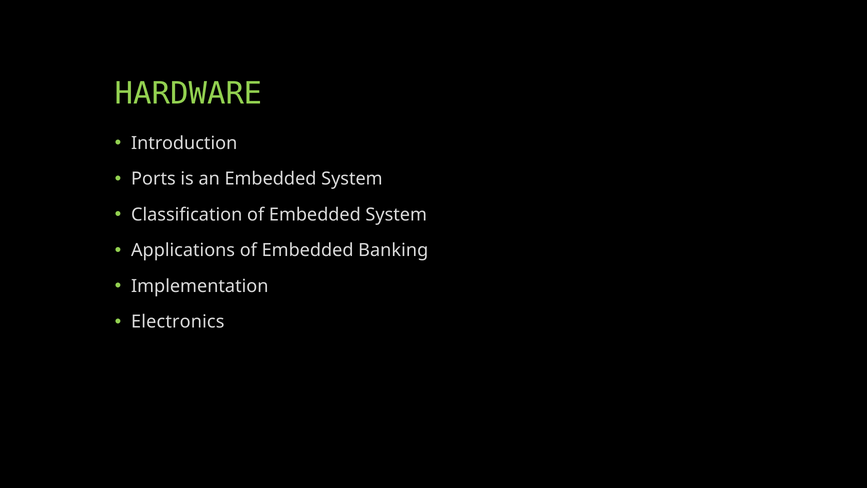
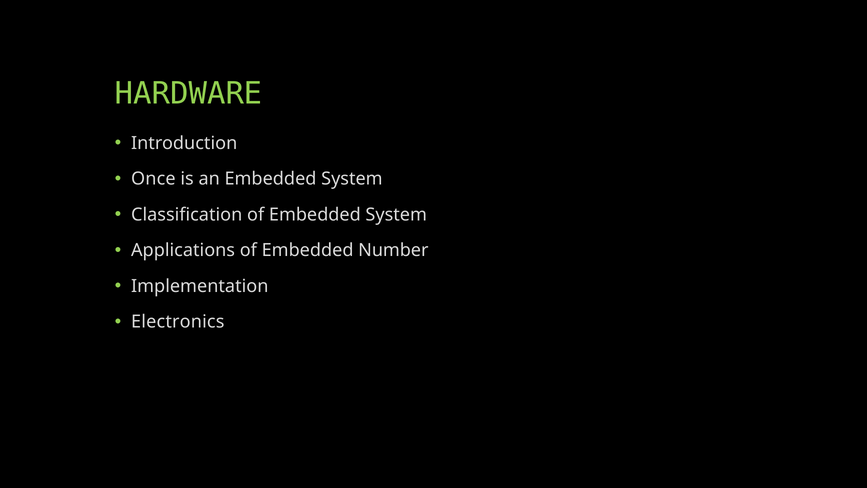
Ports: Ports -> Once (153, 179)
Banking: Banking -> Number (393, 250)
